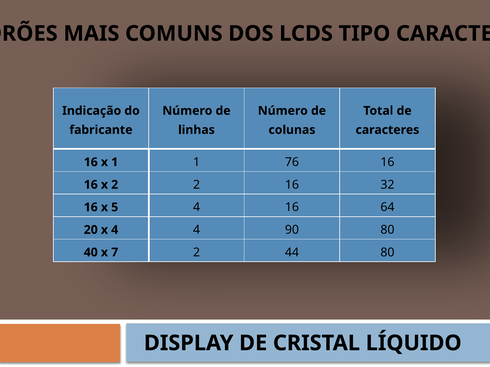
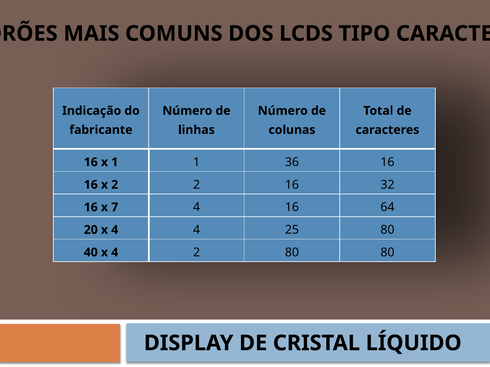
76: 76 -> 36 (292, 162)
5: 5 -> 7 (115, 208)
90: 90 -> 25 (292, 230)
40 x 7: 7 -> 4 (115, 253)
2 44: 44 -> 80 (292, 253)
